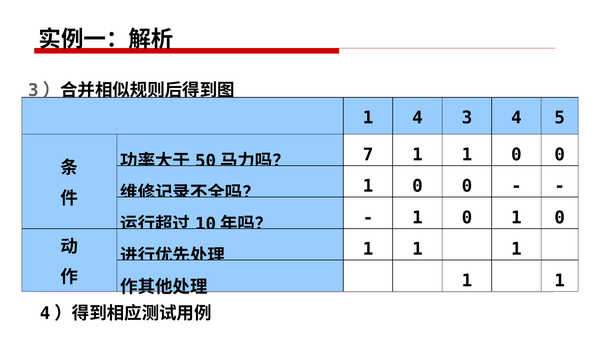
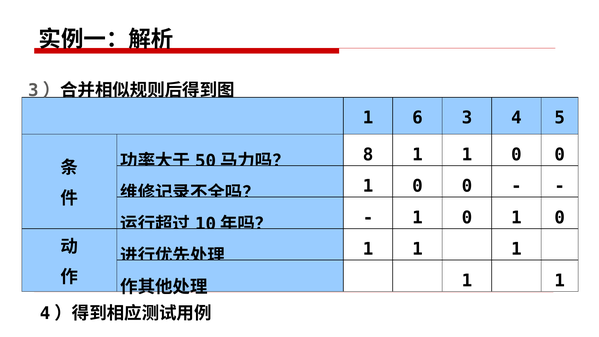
1 4: 4 -> 6 (418, 118)
7: 7 -> 8 (368, 155)
